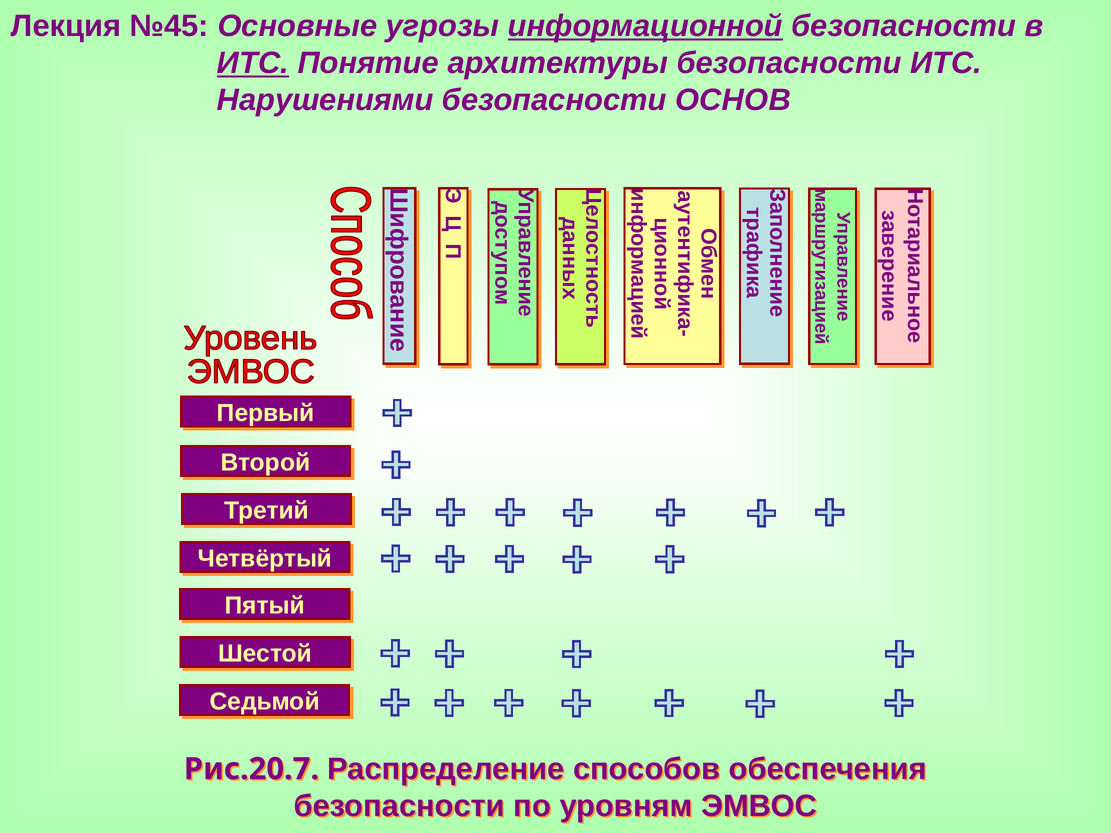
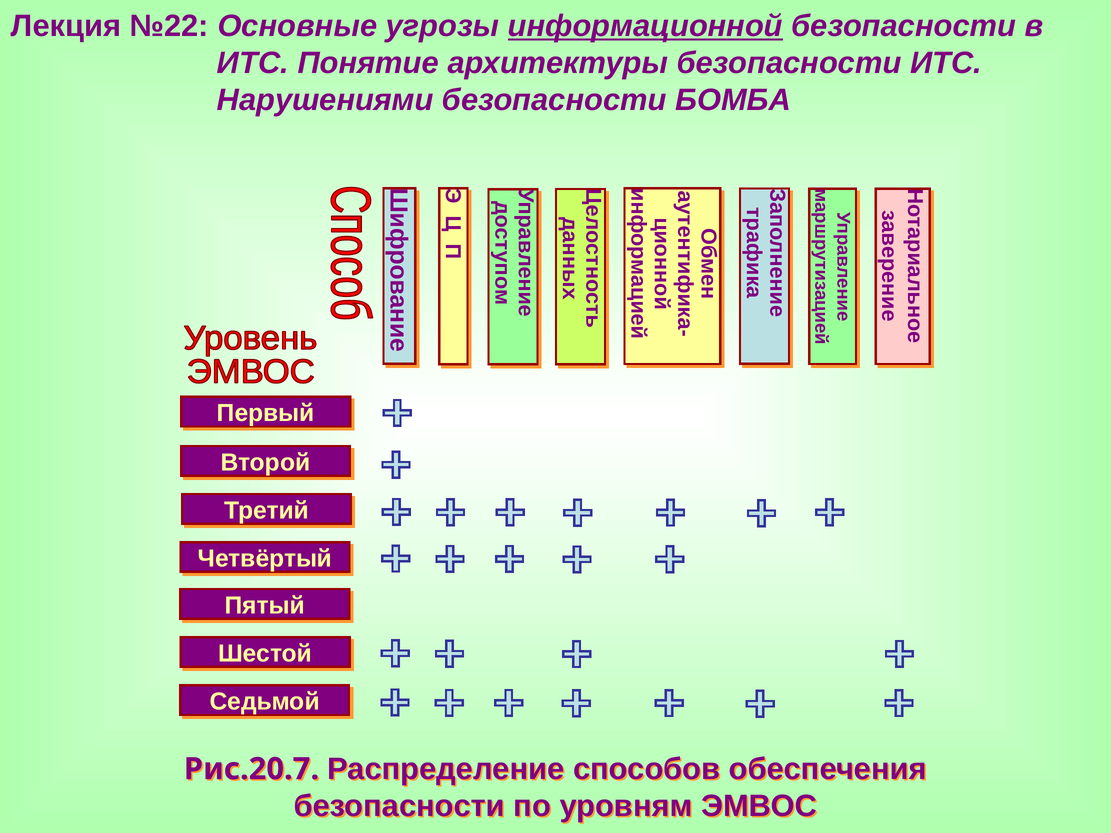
№45: №45 -> №22 (169, 26)
ИТС underline: present -> none (253, 63)
ОСНОВ: ОСНОВ -> БОМБА (733, 100)
